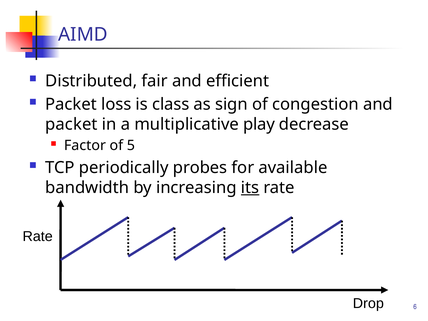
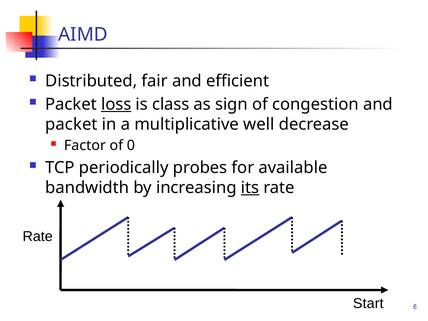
loss underline: none -> present (116, 104)
play: play -> well (259, 124)
5: 5 -> 0 (131, 146)
Drop: Drop -> Start (368, 304)
